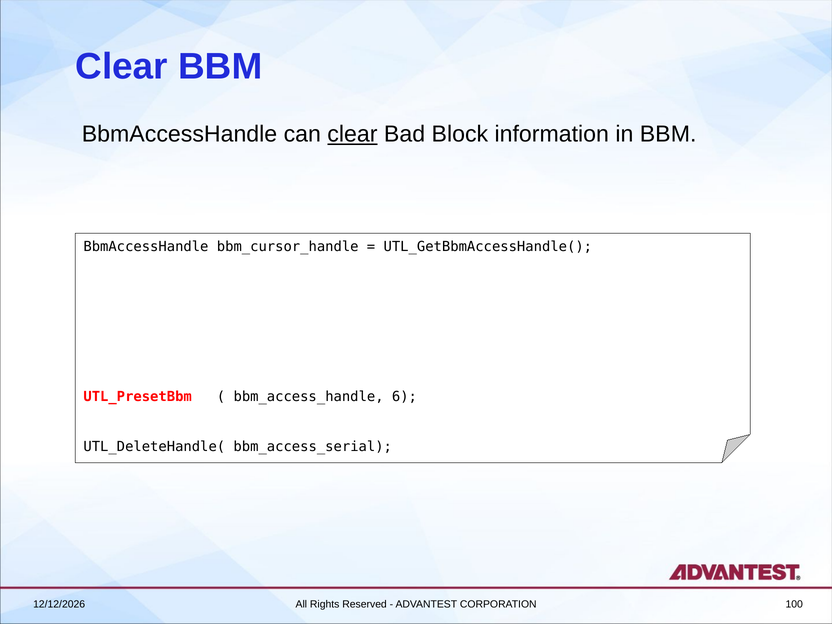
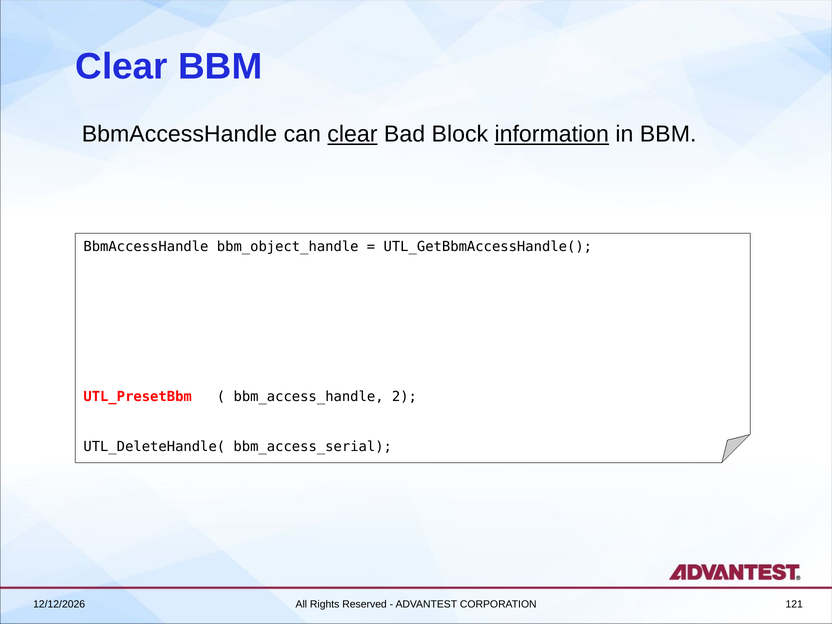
information underline: none -> present (552, 134)
bbm_cursor_handle: bbm_cursor_handle -> bbm_object_handle (288, 247)
6: 6 -> 2 (404, 397)
100: 100 -> 121 (794, 604)
